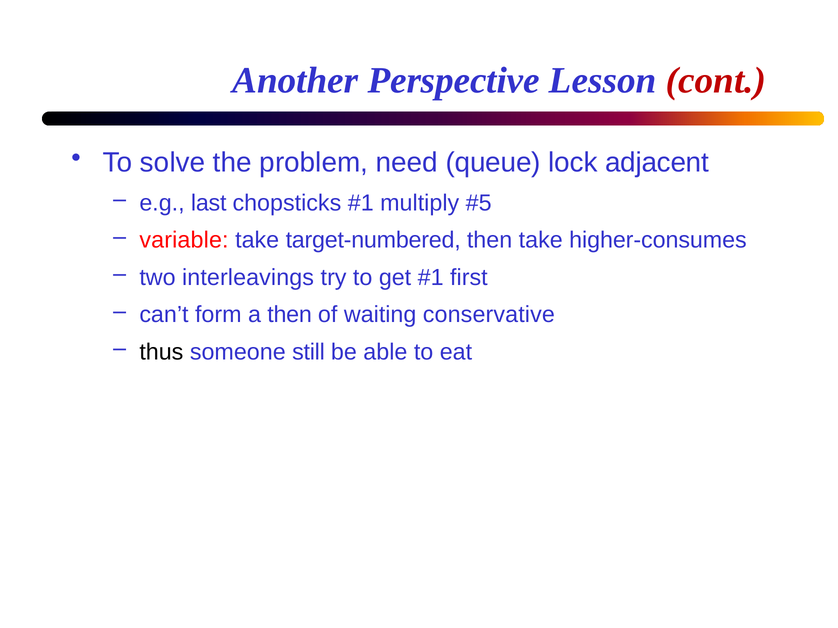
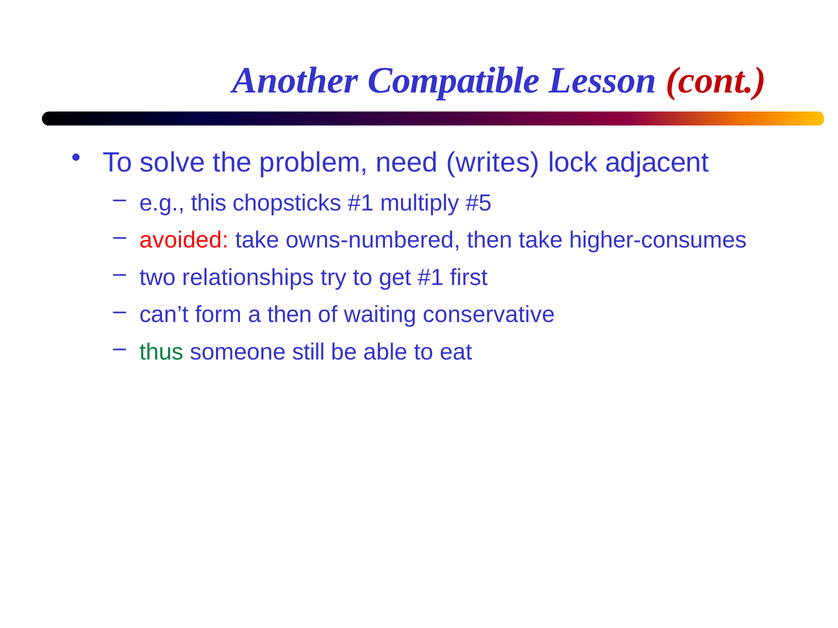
Perspective: Perspective -> Compatible (454, 81)
queue: queue -> writes (493, 163)
last: last -> this (209, 203)
variable: variable -> avoided (184, 240)
target-numbered: target-numbered -> owns-numbered (373, 240)
interleavings: interleavings -> relationships (248, 278)
thus colour: black -> green (161, 352)
